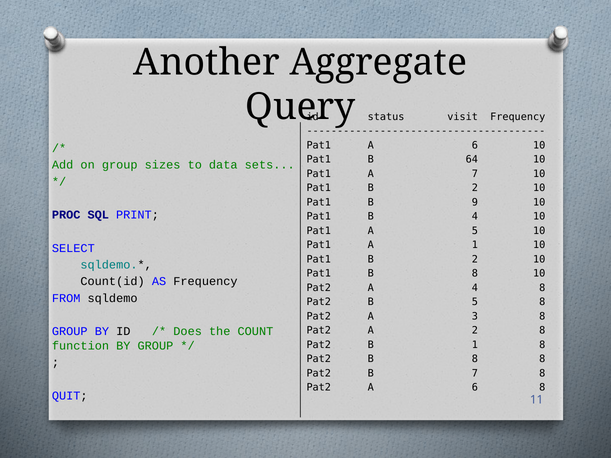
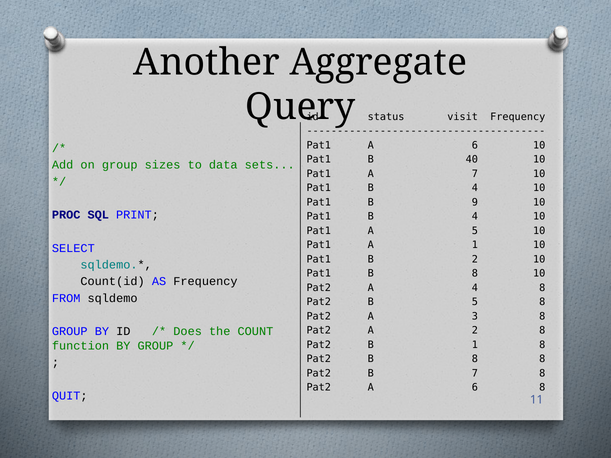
64: 64 -> 40 (472, 160)
2: 2 -> 4 (475, 188)
